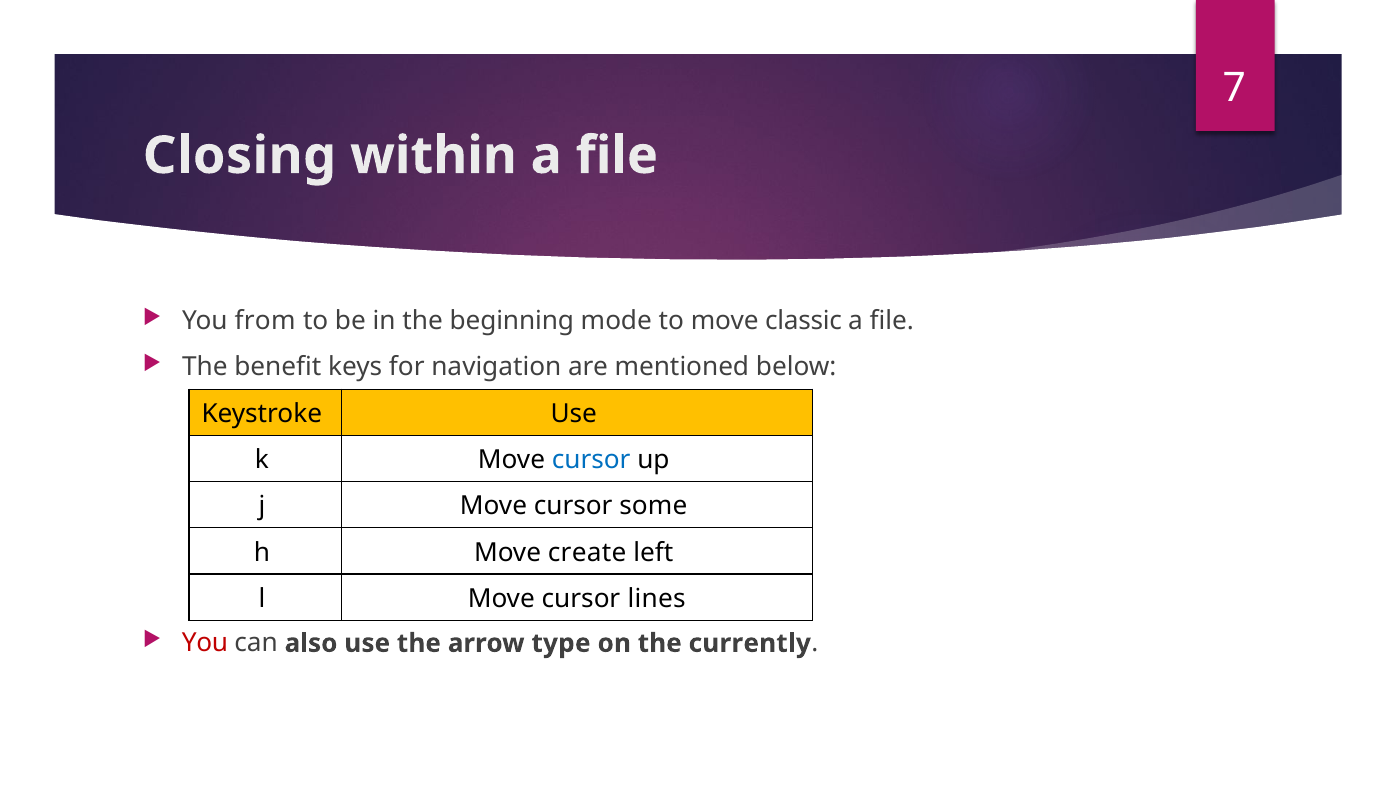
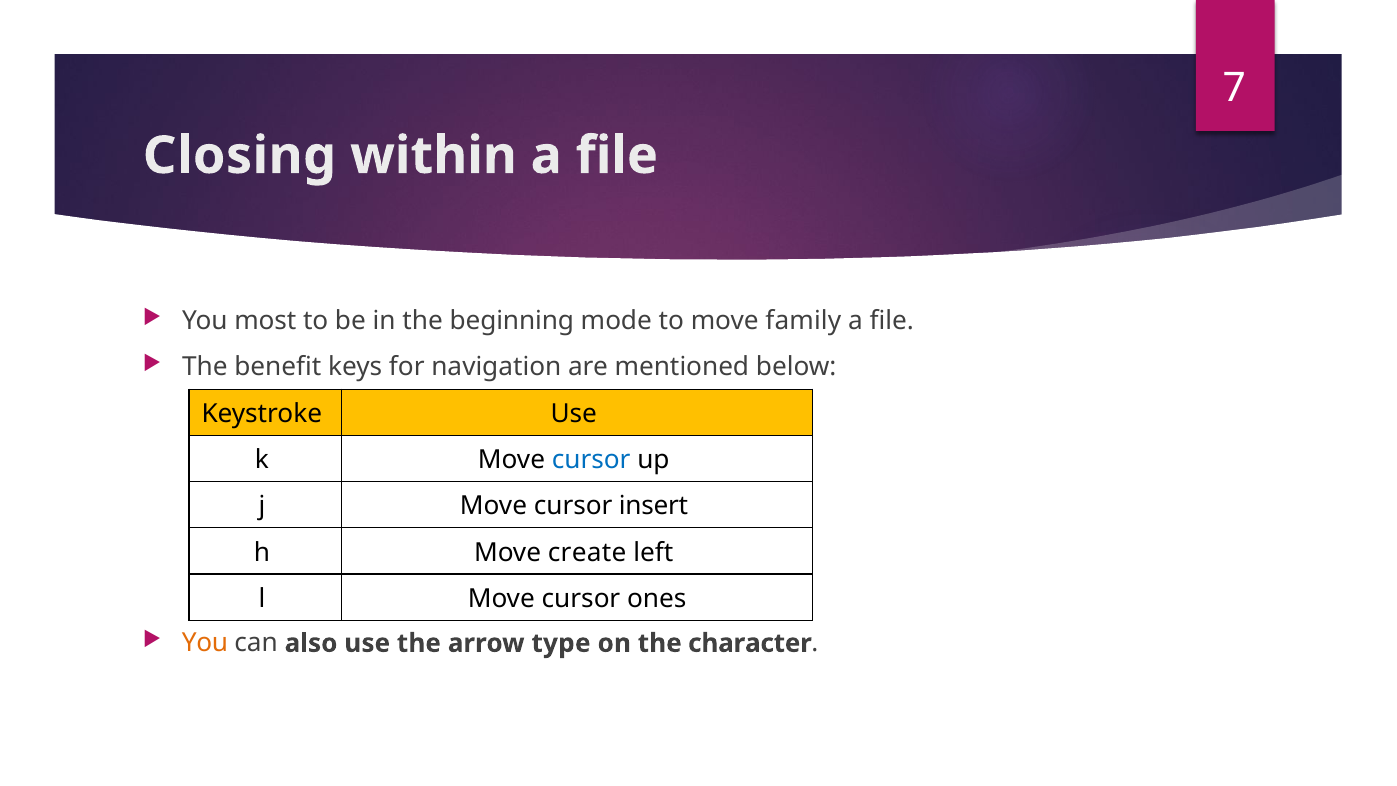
from: from -> most (265, 321)
classic: classic -> family (803, 321)
some: some -> insert (653, 506)
lines: lines -> ones (657, 598)
You colour: red -> orange (205, 643)
currently: currently -> character (750, 643)
